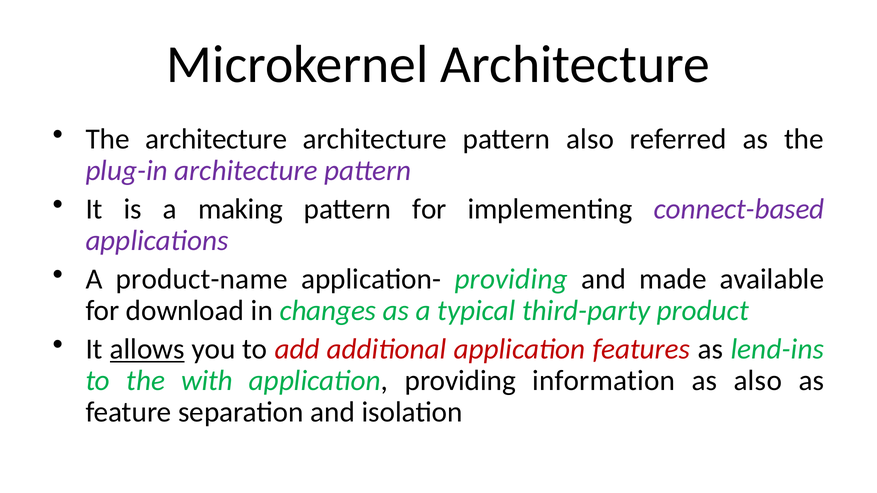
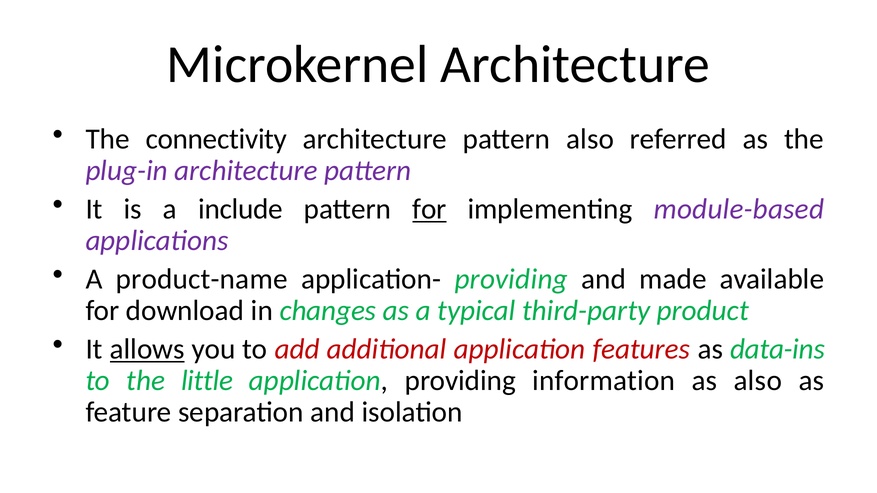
The architecture: architecture -> connectivity (216, 139)
making: making -> include (241, 209)
for underline: none -> present (429, 209)
connect-based: connect-based -> module-based (739, 209)
lend-ins: lend-ins -> data-ins (778, 349)
with: with -> little (207, 381)
